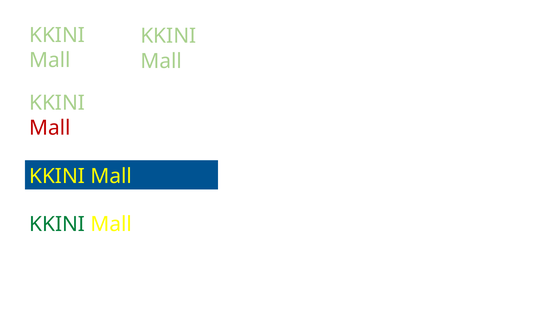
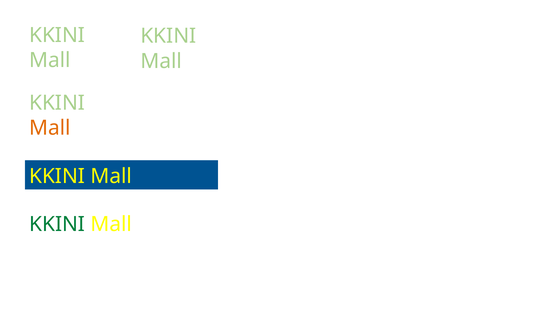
Mall colour: red -> orange (50, 128)
